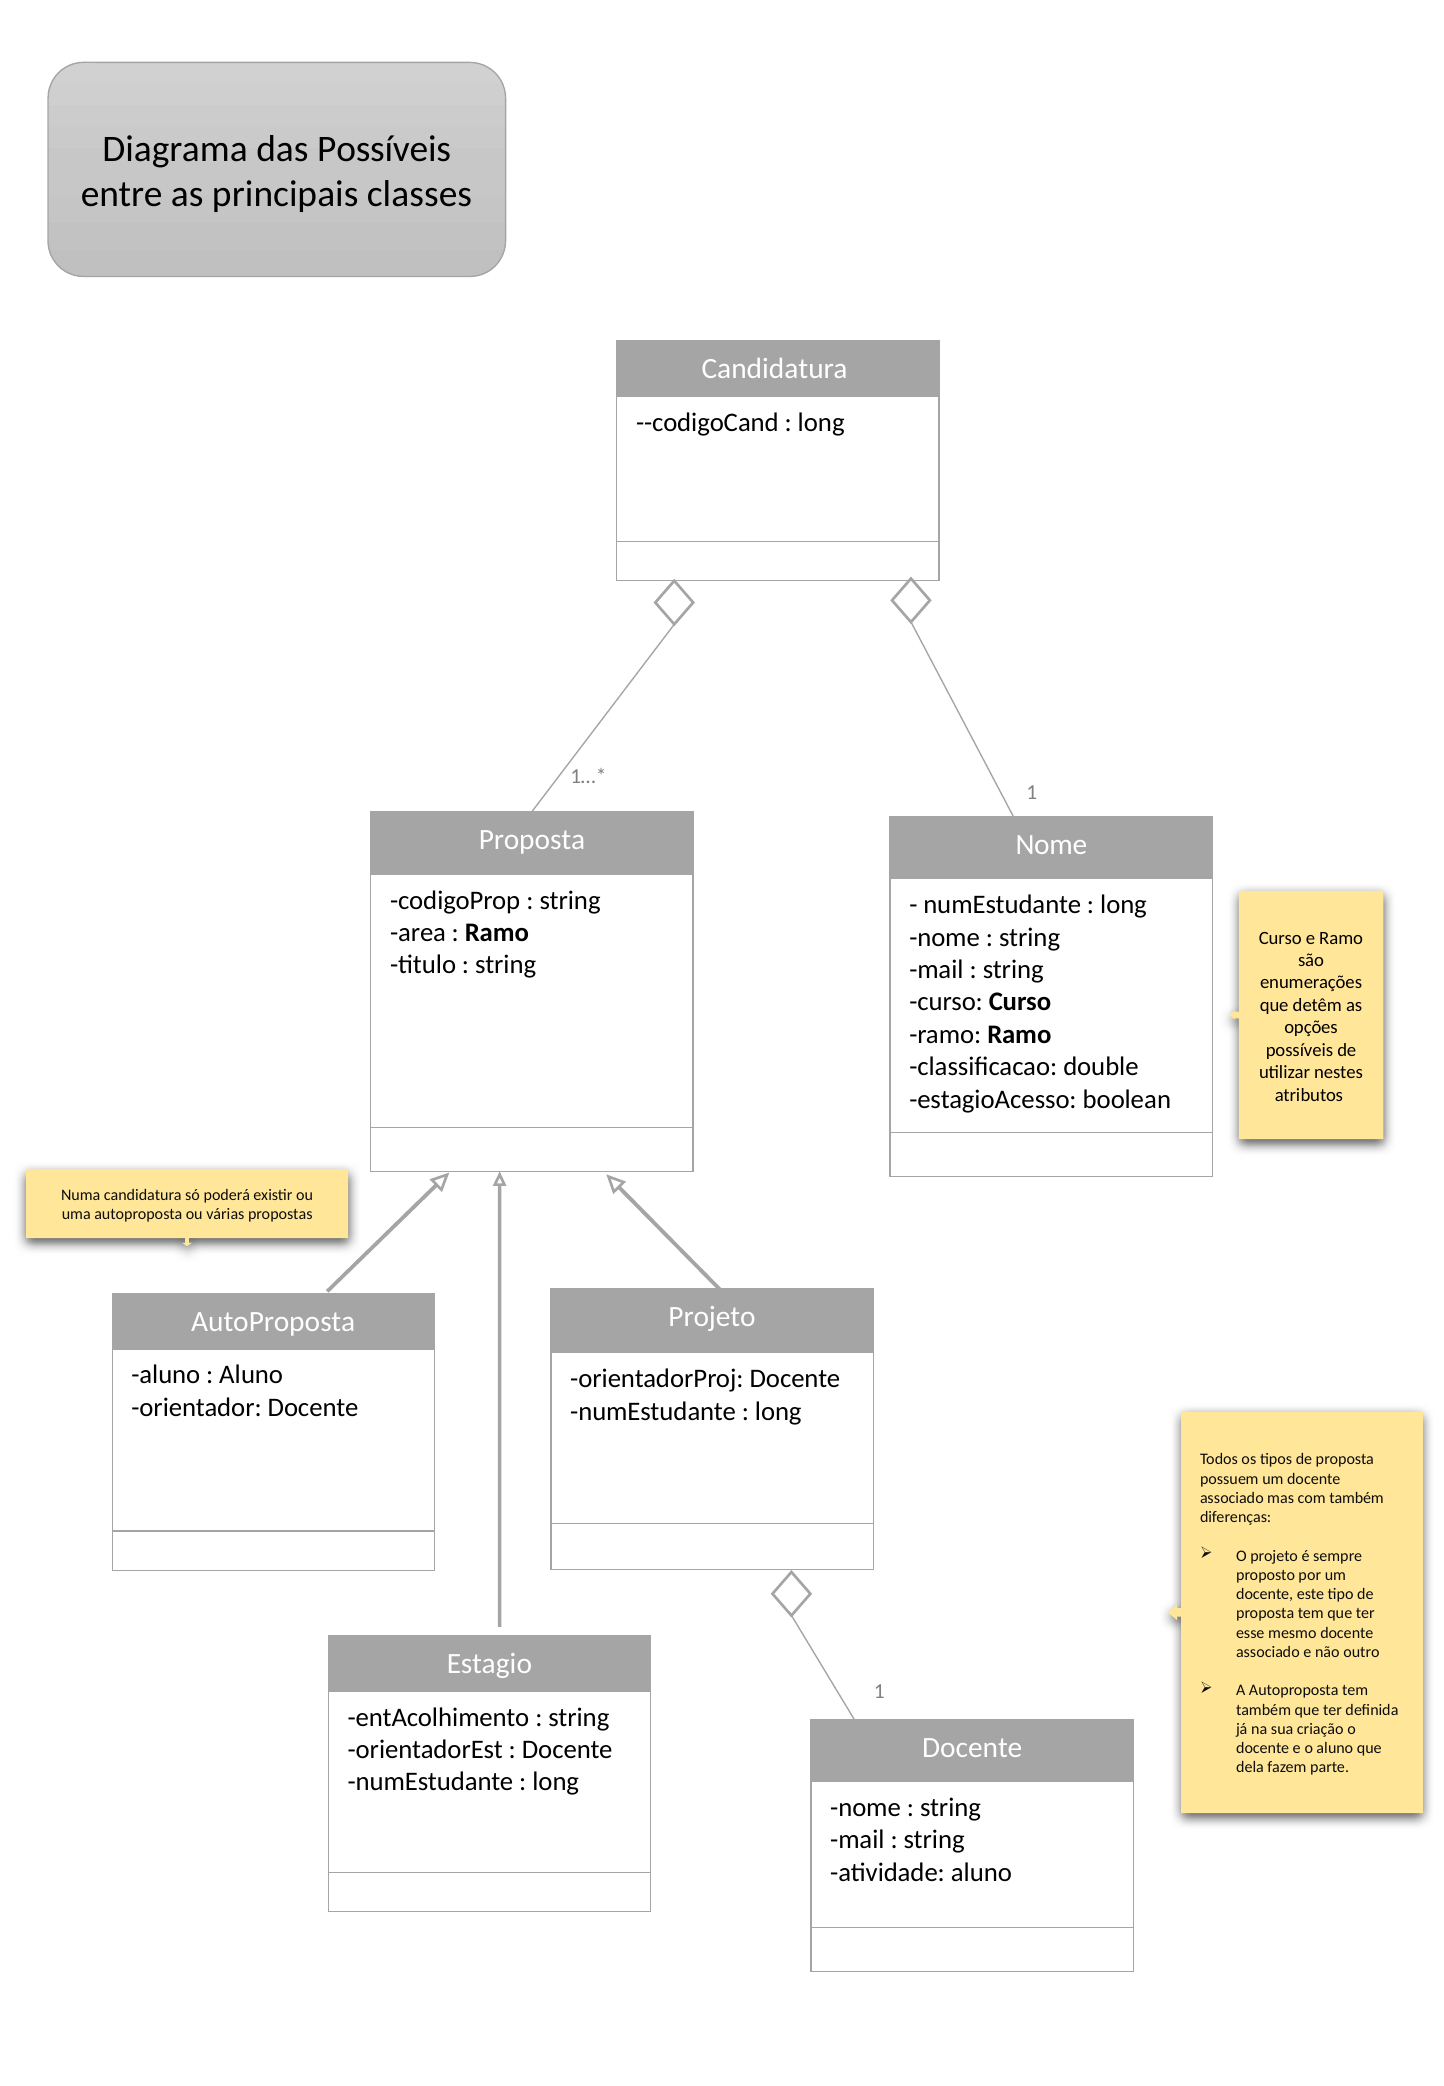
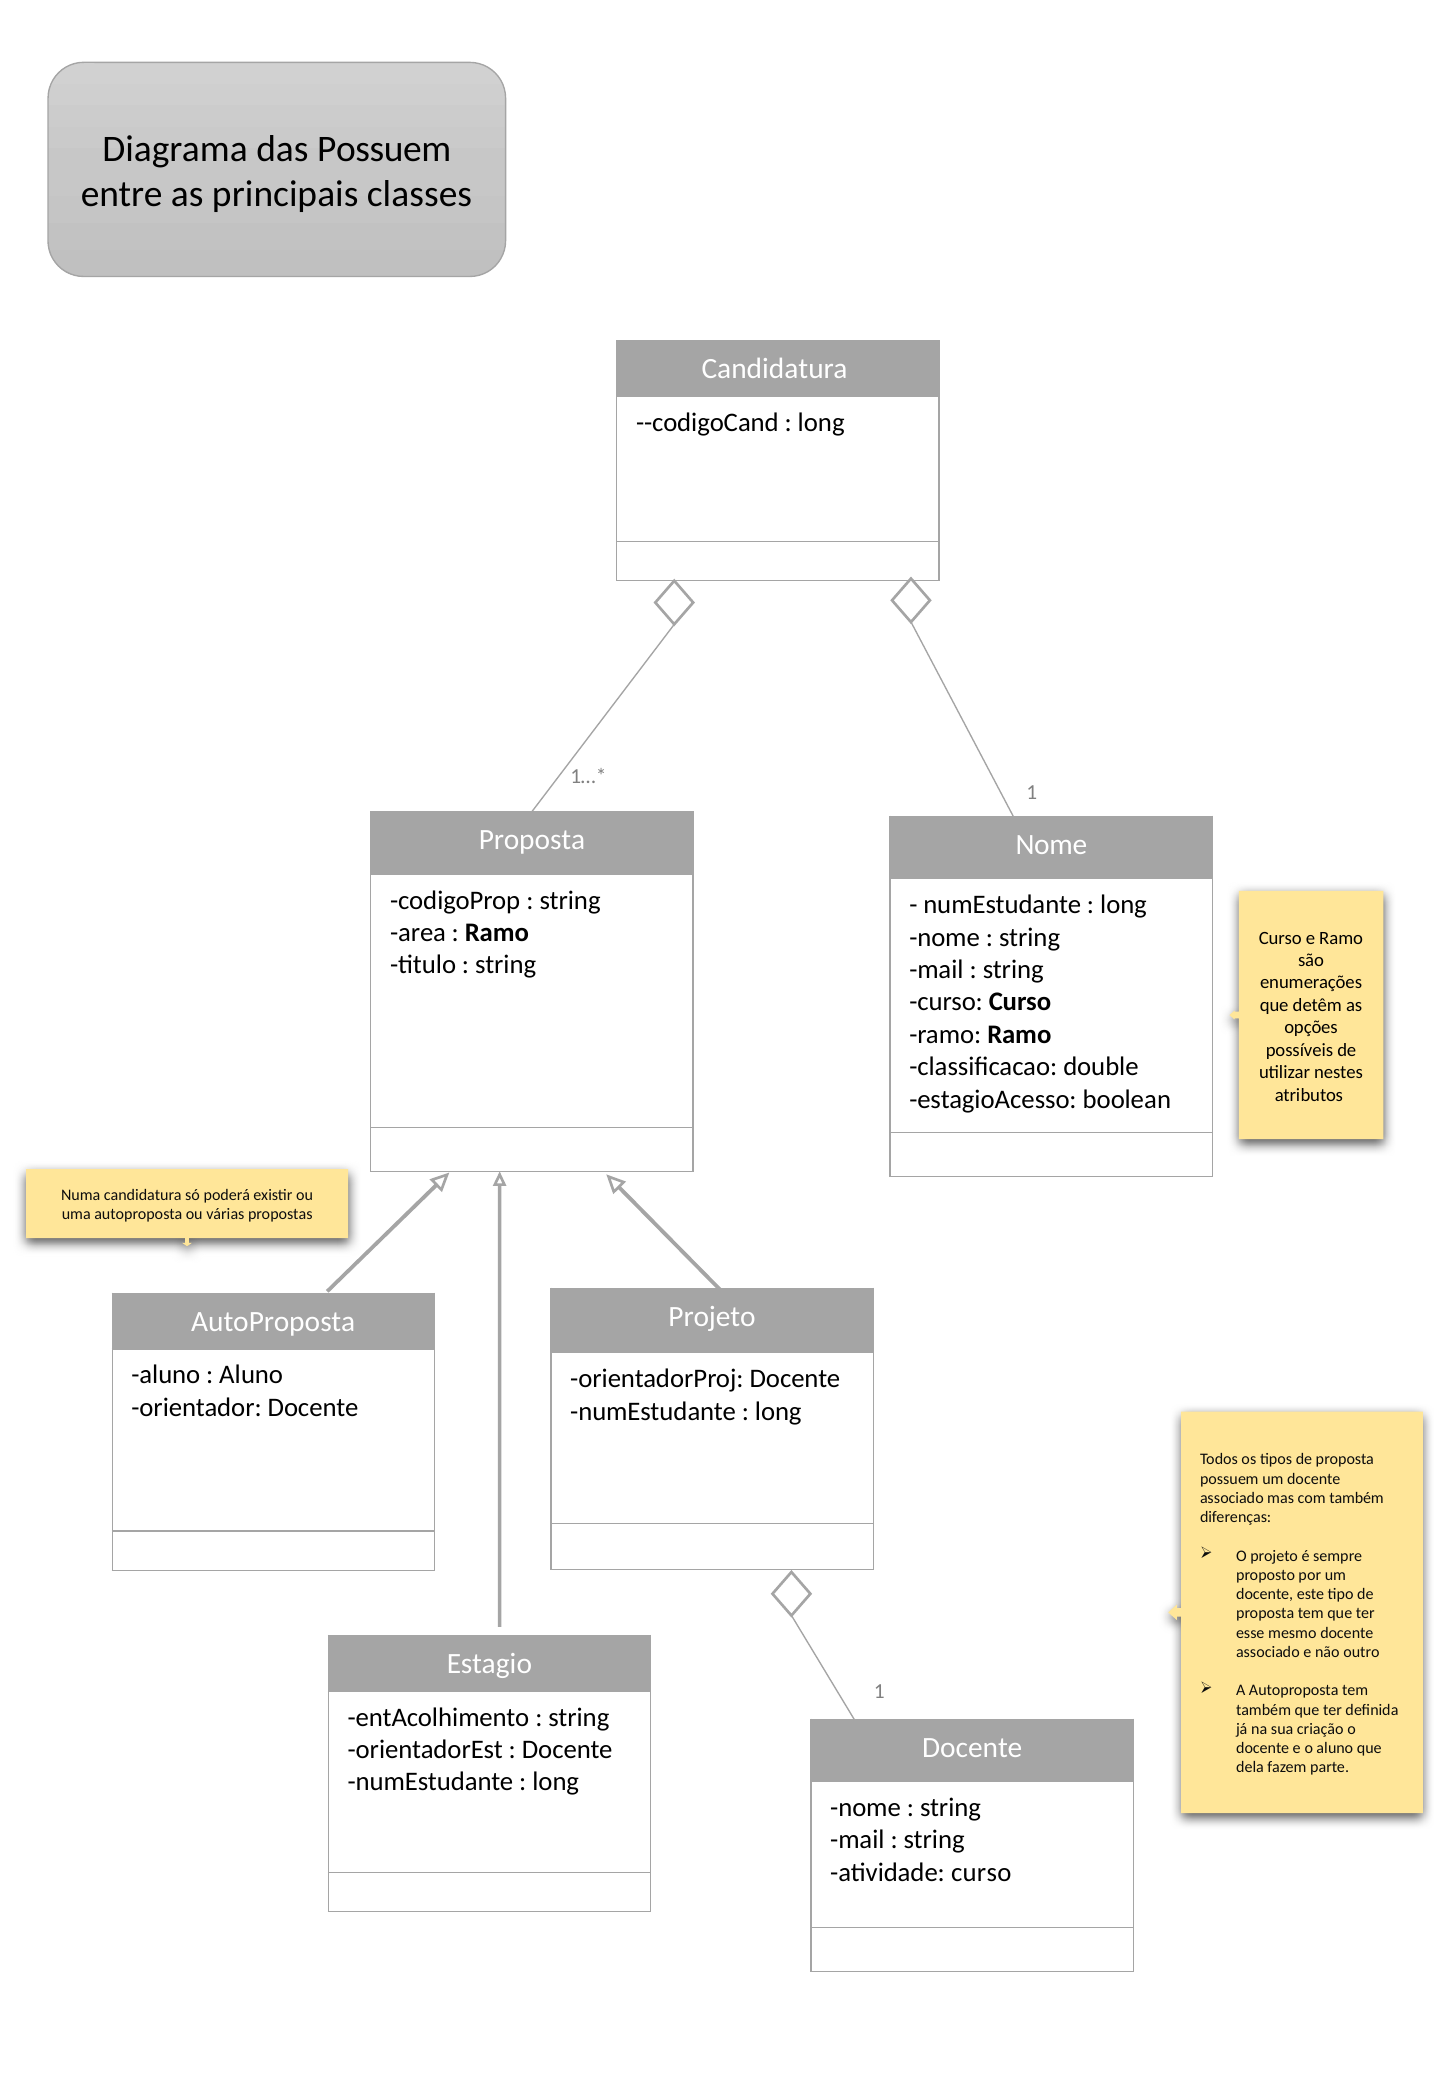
das Possíveis: Possíveis -> Possuem (384, 149)
atividade aluno: aluno -> curso (981, 1872)
